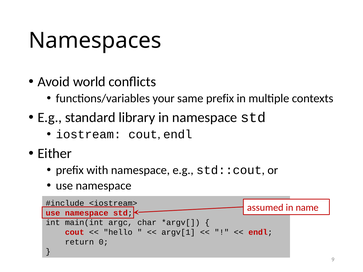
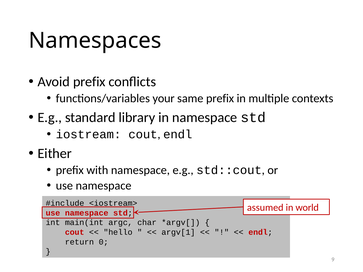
Avoid world: world -> prefix (89, 82)
name: name -> world (307, 208)
